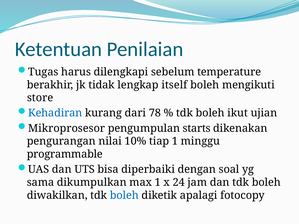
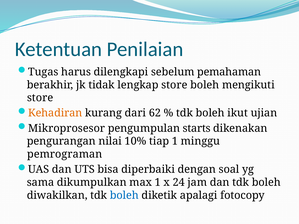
temperature: temperature -> pemahaman (229, 72)
lengkap itself: itself -> store (174, 85)
Kehadiran colour: blue -> orange (55, 113)
78: 78 -> 62 (155, 113)
programmable: programmable -> pemrograman (65, 154)
